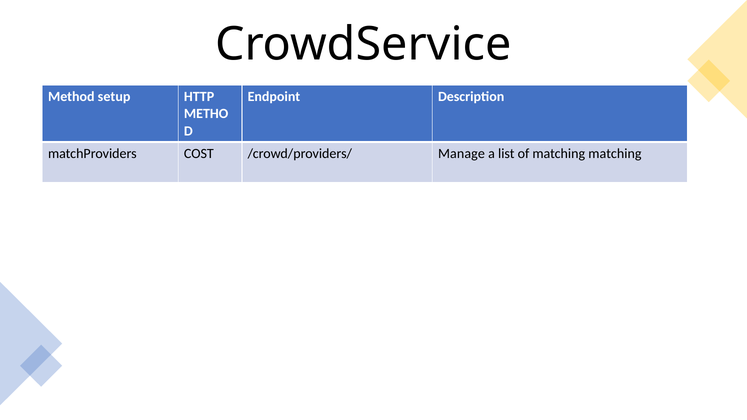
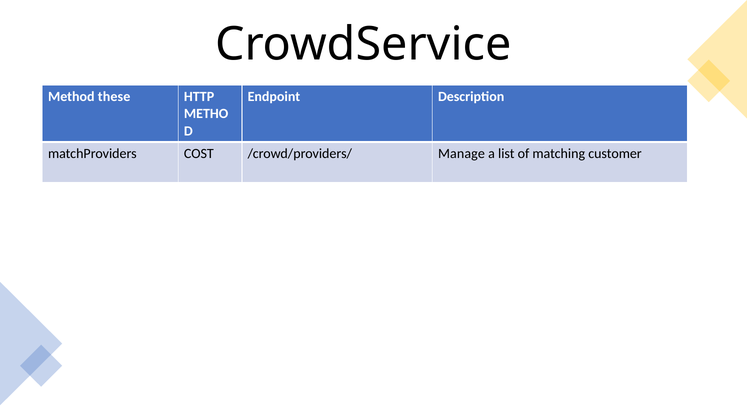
setup: setup -> these (114, 97)
matching matching: matching -> customer (615, 154)
